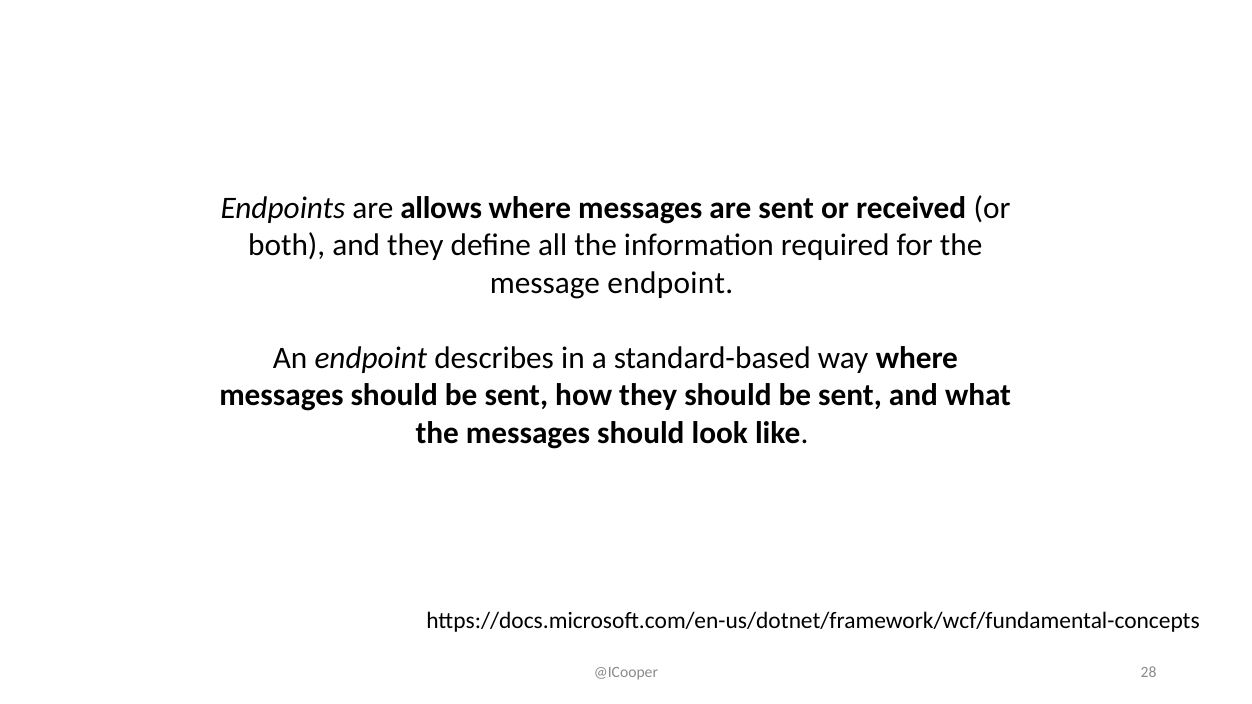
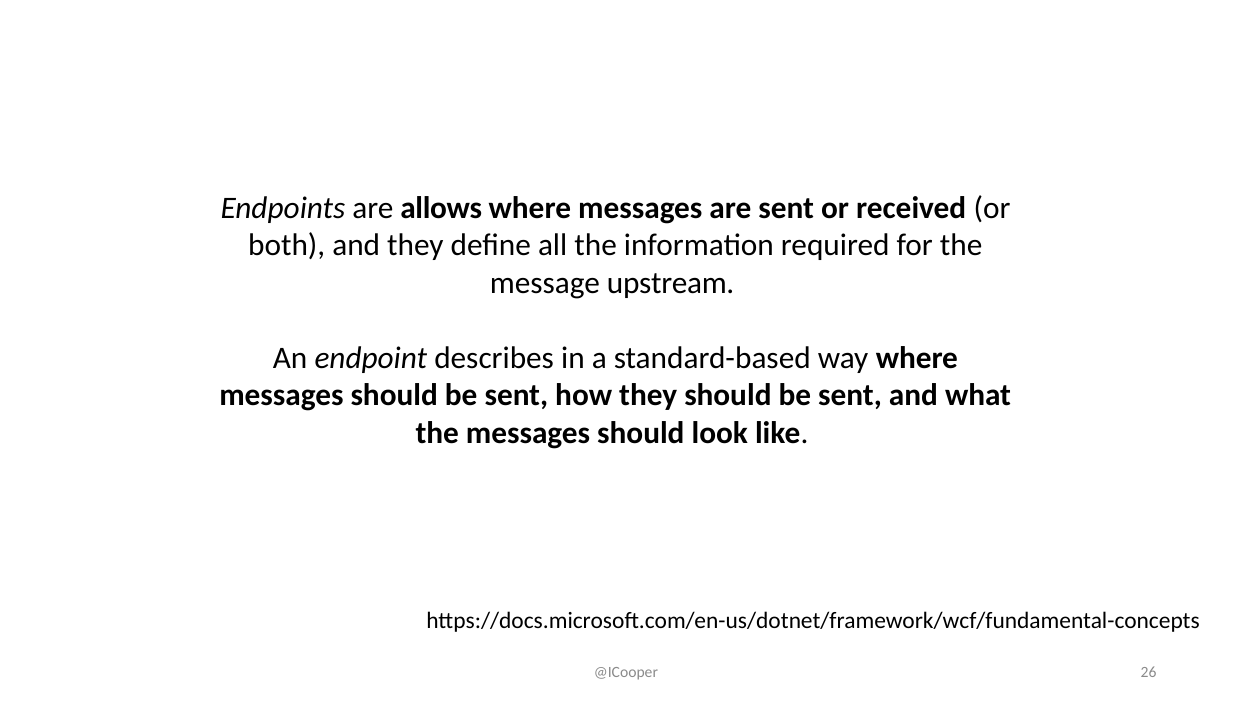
message endpoint: endpoint -> upstream (671, 283)
28: 28 -> 26 (1149, 672)
